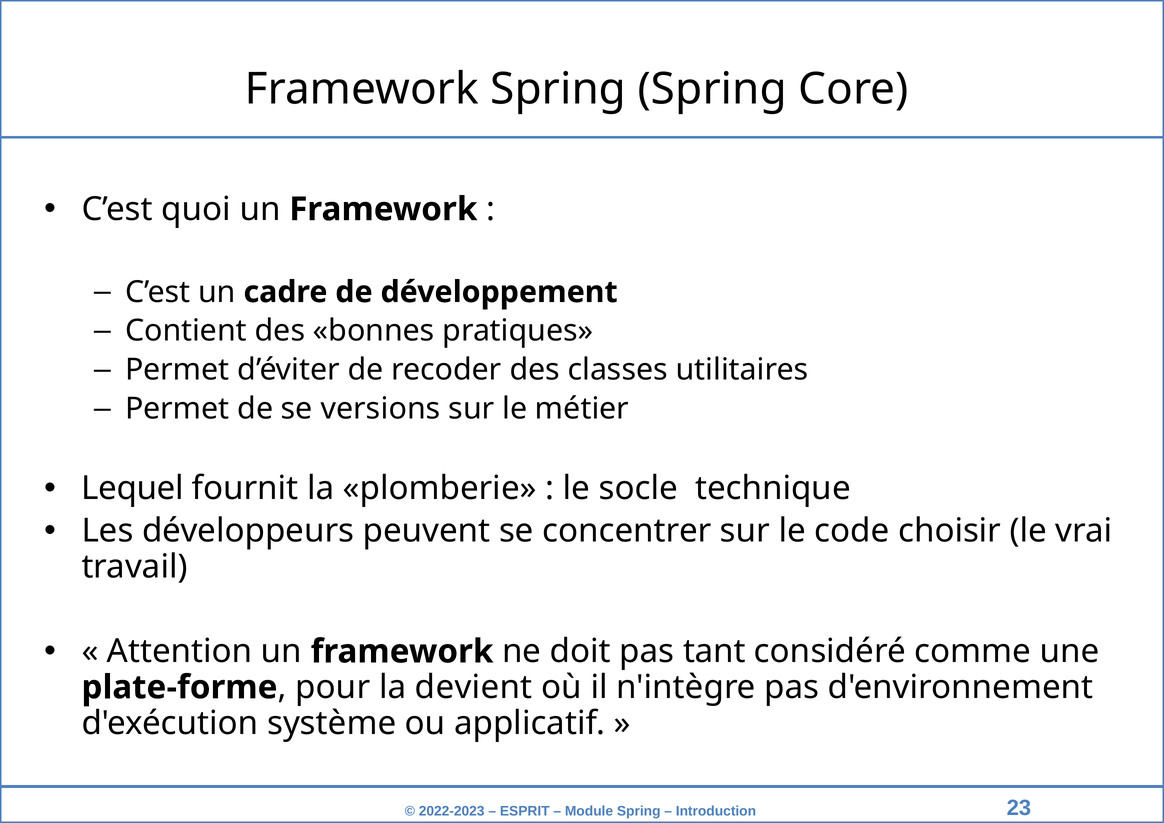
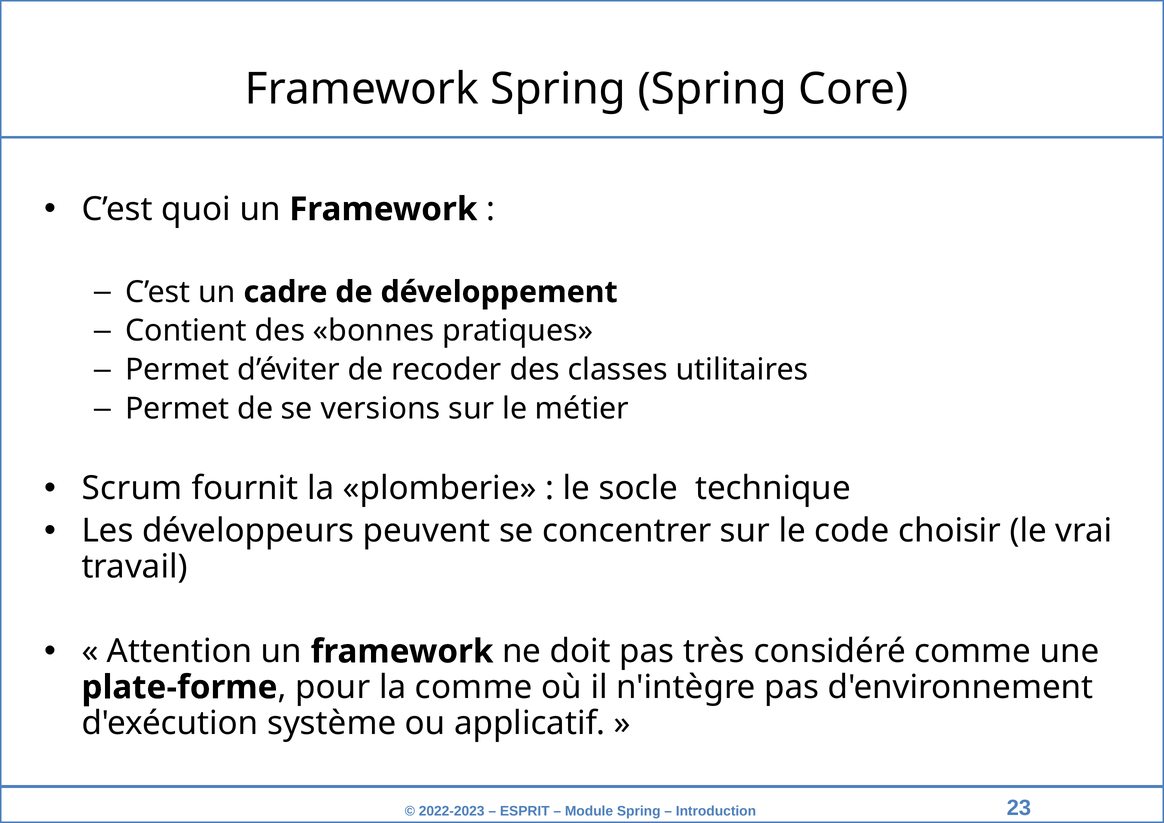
Lequel: Lequel -> Scrum (132, 489)
tant: tant -> très (714, 652)
la devient: devient -> comme (474, 688)
